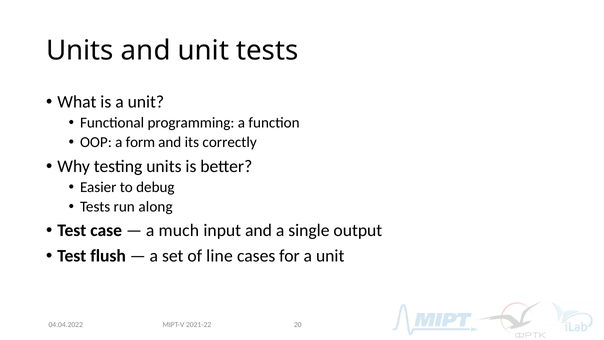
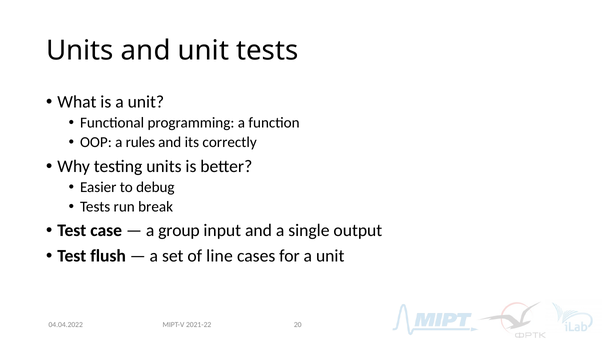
form: form -> rules (140, 142)
along: along -> break (156, 207)
much: much -> group (179, 230)
